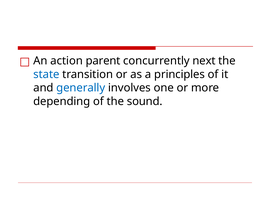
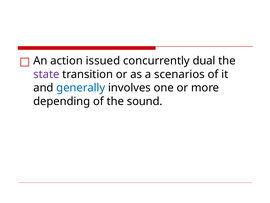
parent: parent -> issued (103, 61)
next: next -> dual (204, 61)
state colour: blue -> purple (46, 74)
principles: principles -> scenarios (179, 74)
